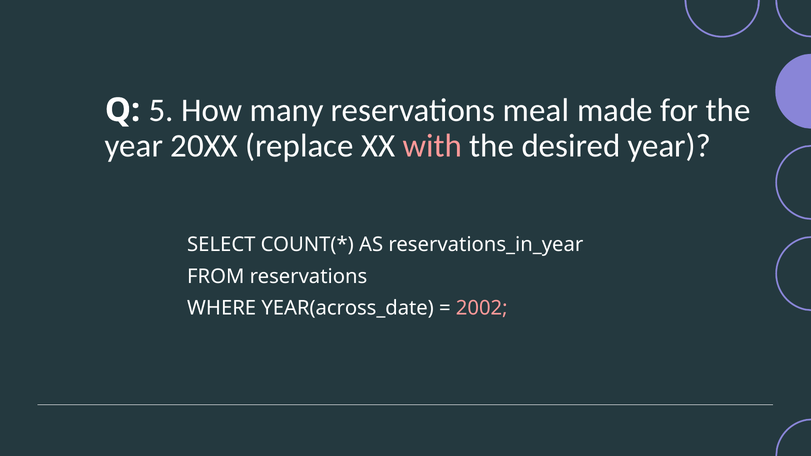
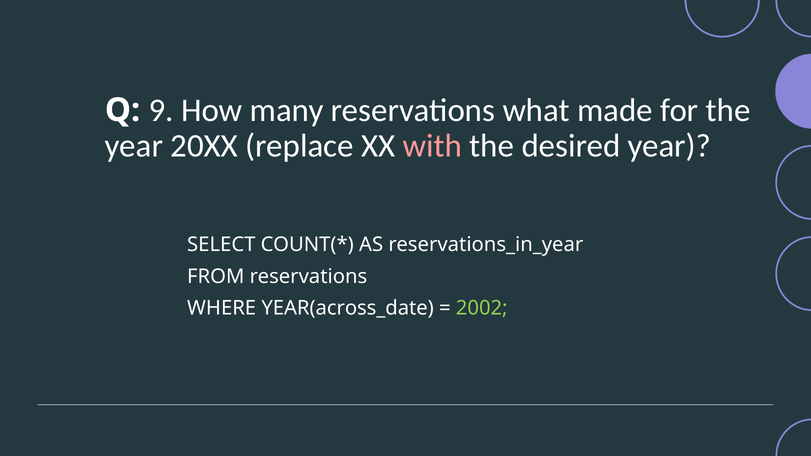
5: 5 -> 9 (161, 110)
meal: meal -> what (536, 110)
2002 colour: pink -> light green (482, 308)
